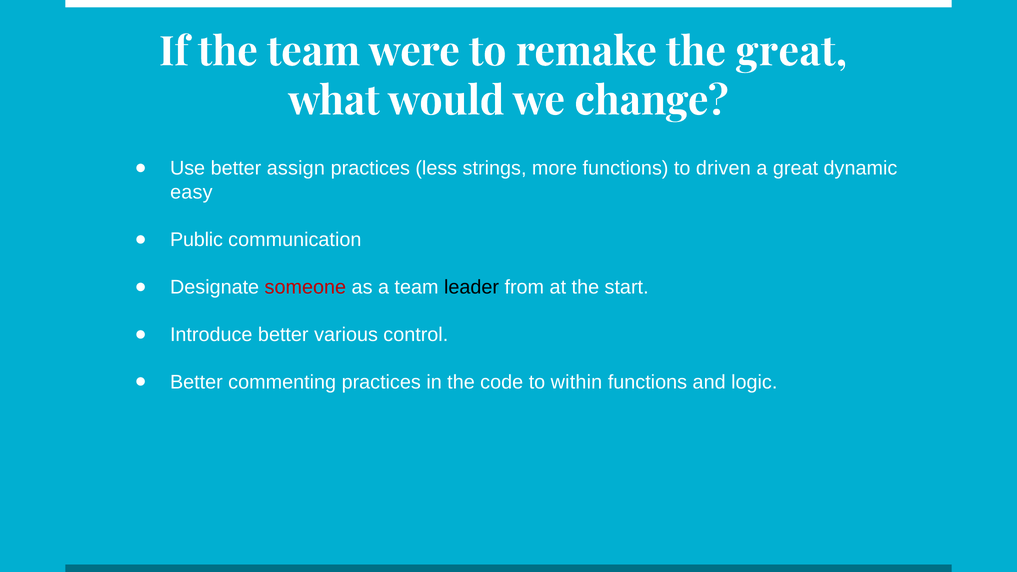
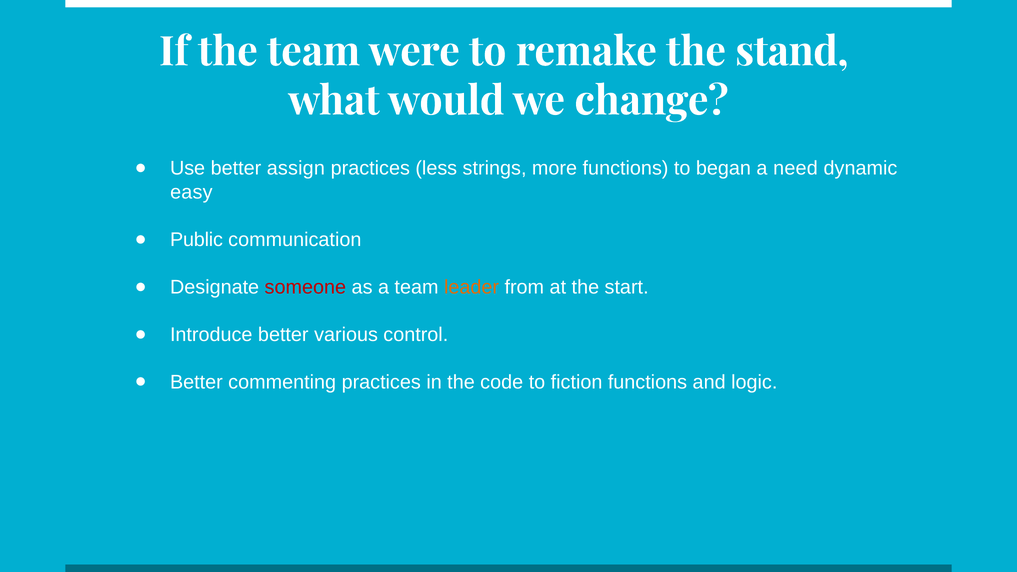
the great: great -> stand (792, 52)
driven: driven -> began (723, 168)
a great: great -> need (795, 168)
leader colour: black -> orange (472, 287)
within: within -> fiction (577, 382)
